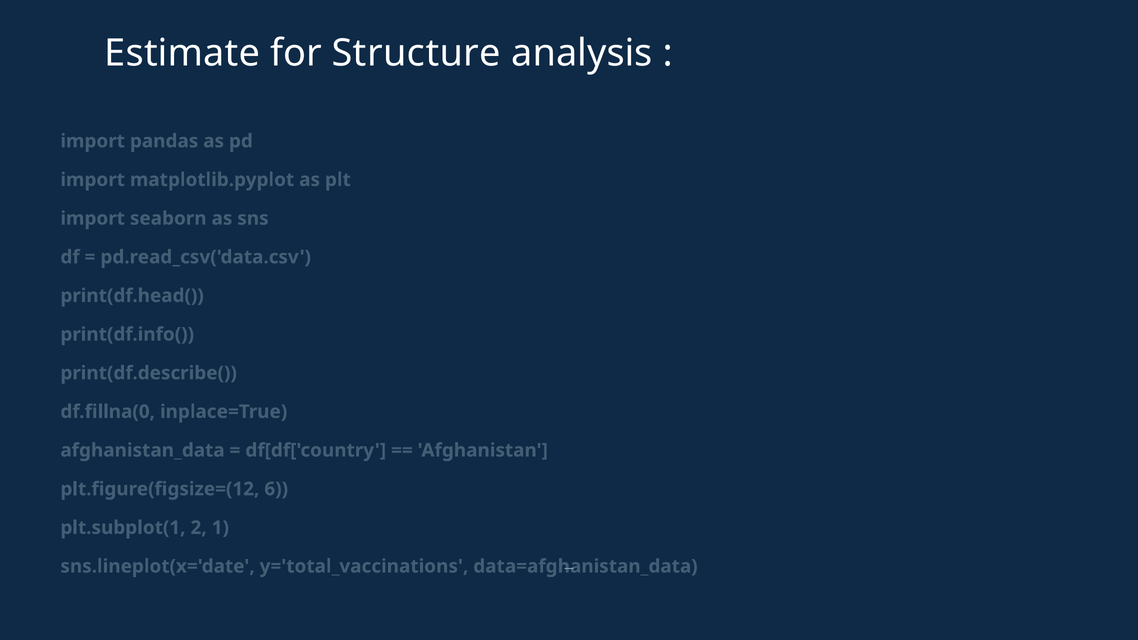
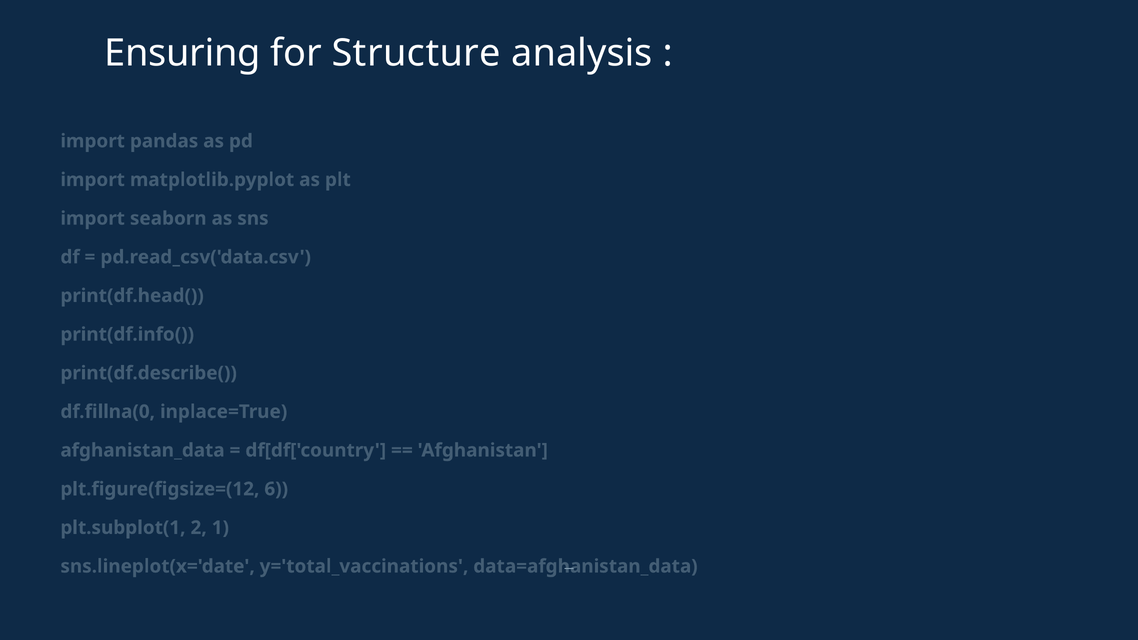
Estimate: Estimate -> Ensuring (183, 53)
